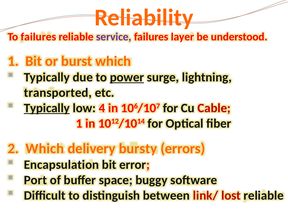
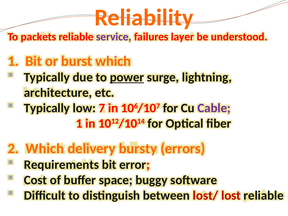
To failures: failures -> packets (38, 37)
transported: transported -> architecture (58, 93)
Typically underline: present -> none (47, 108)
4: 4 -> 7 (102, 108)
Cable colour: red -> purple (214, 108)
Encapsulation: Encapsulation -> Requirements (61, 165)
Port: Port -> Cost (35, 180)
link/: link/ -> lost/ (206, 195)
